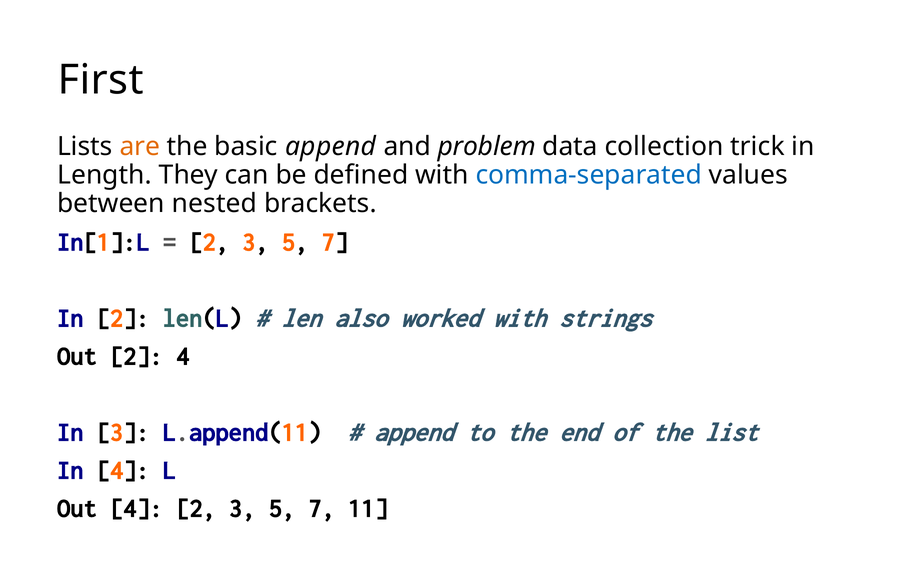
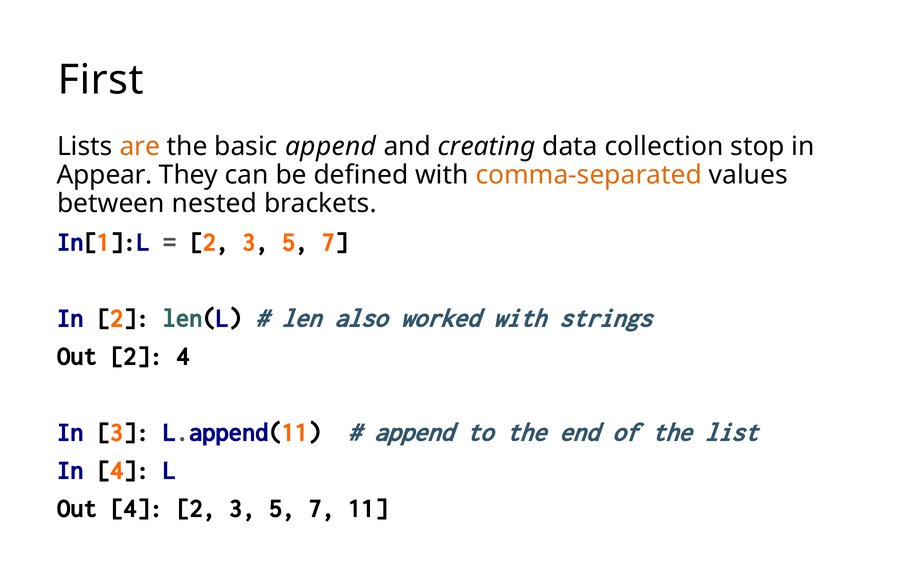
problem: problem -> creating (487, 147)
trick: trick -> stop (758, 147)
Length: Length -> Appear (105, 175)
comma-separated colour: blue -> orange (589, 175)
